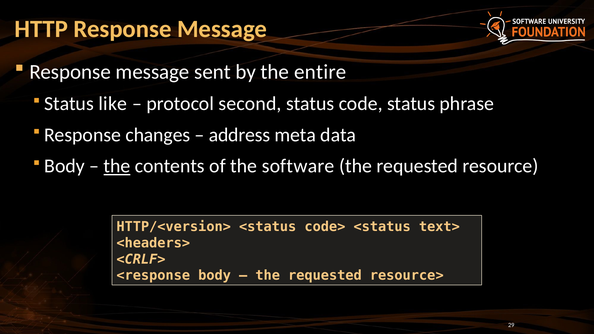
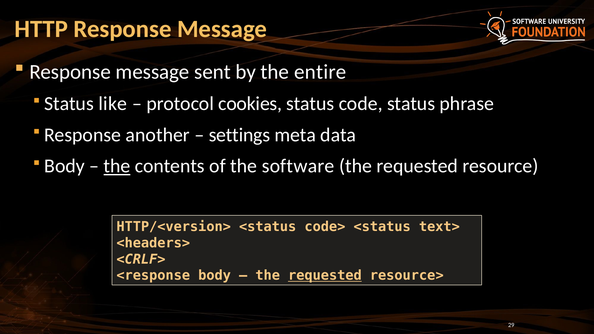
second: second -> cookies (250, 104)
changes: changes -> another (158, 135)
address: address -> settings (239, 135)
requested underline: none -> present (325, 276)
